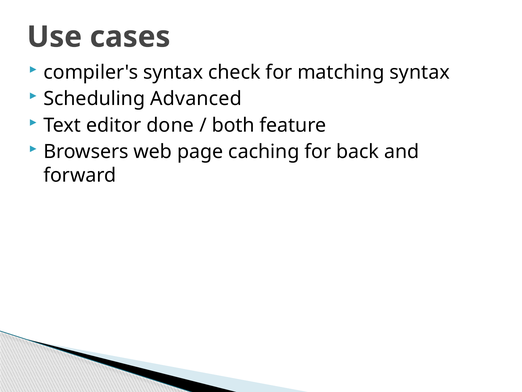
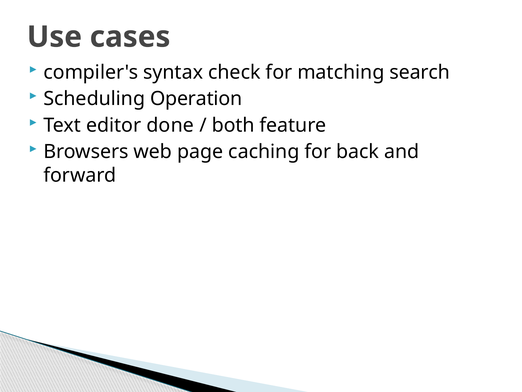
matching syntax: syntax -> search (420, 72)
Advanced: Advanced -> Operation (196, 99)
